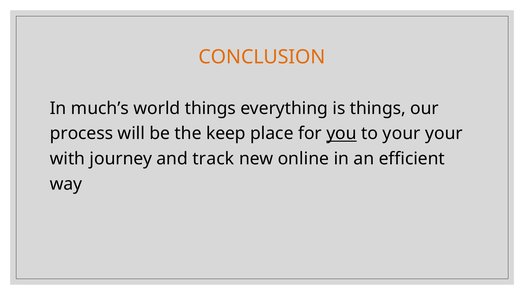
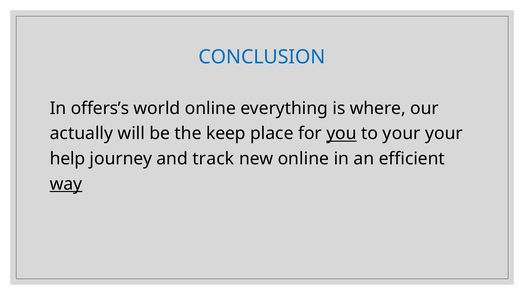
CONCLUSION colour: orange -> blue (262, 57)
much’s: much’s -> offers’s (100, 108)
world things: things -> online (210, 108)
is things: things -> where (378, 108)
process: process -> actually (81, 133)
with: with -> help (68, 159)
way underline: none -> present (66, 184)
